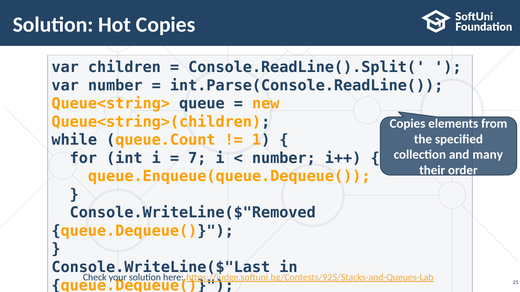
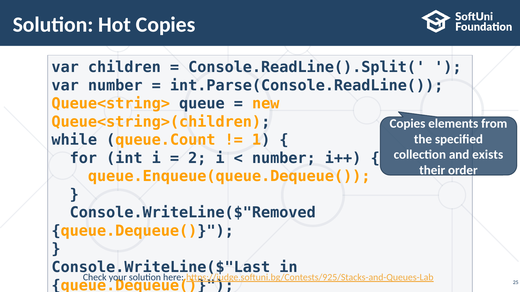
many: many -> exists (488, 155)
7: 7 -> 2 (197, 158)
